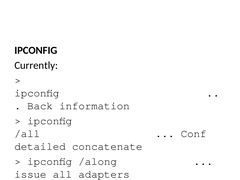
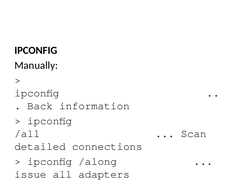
Currently: Currently -> Manually (36, 65)
Conf: Conf -> Scan (194, 134)
detailed concatenate: concatenate -> connections (107, 146)
